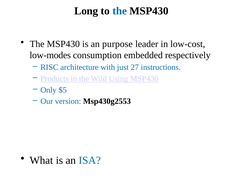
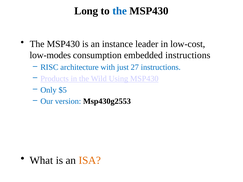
purpose: purpose -> instance (117, 44)
embedded respectively: respectively -> instructions (188, 55)
ISA colour: blue -> orange (90, 160)
